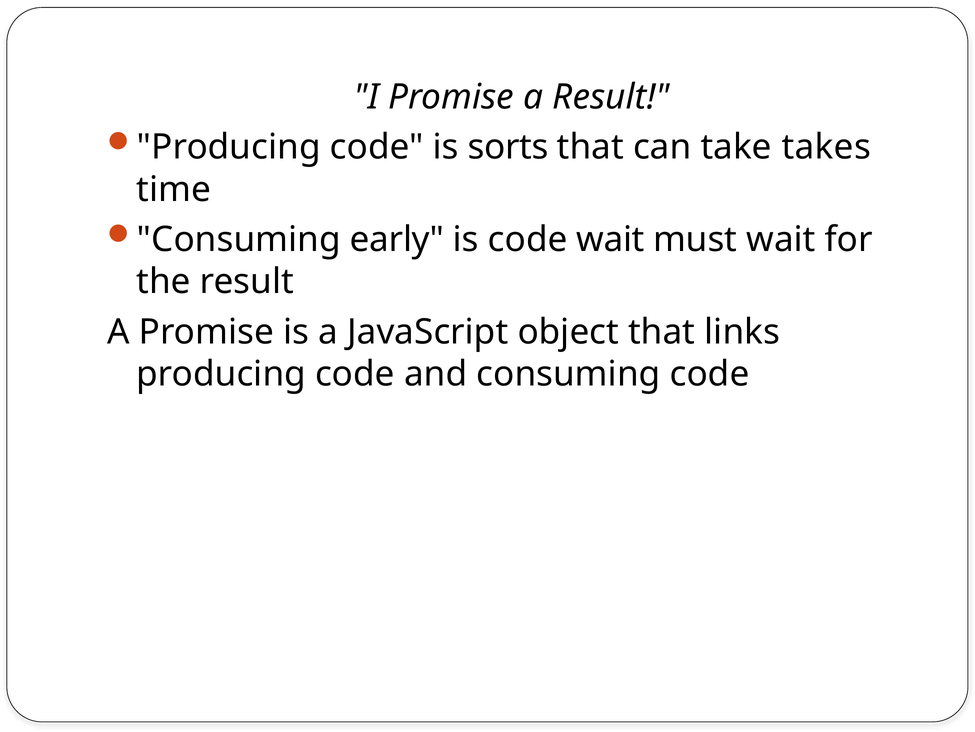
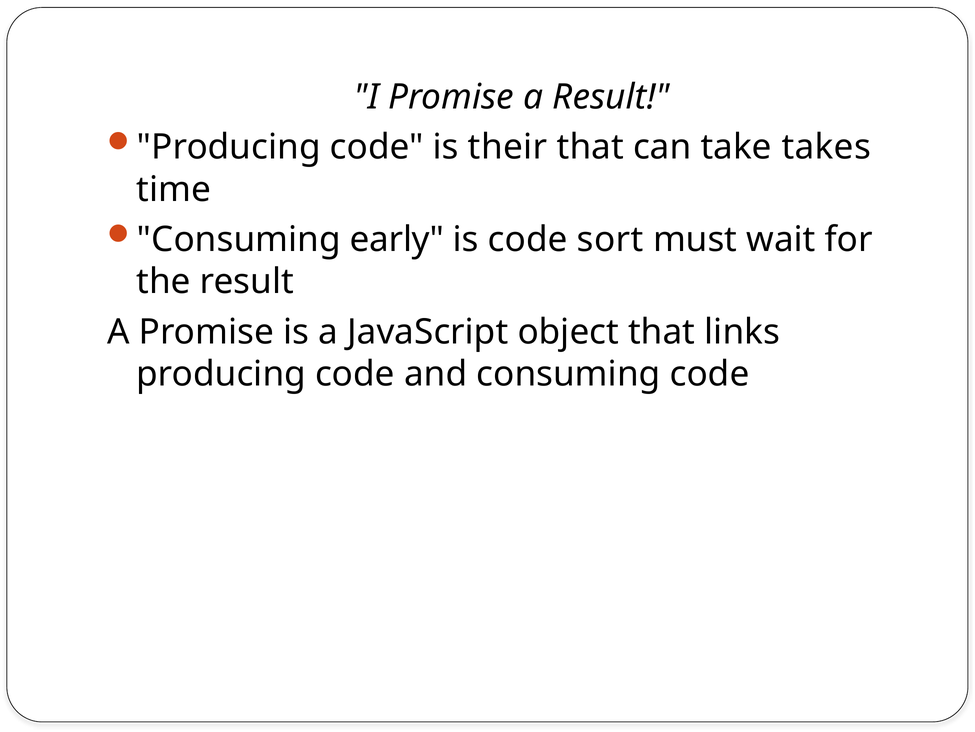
sorts: sorts -> their (508, 147)
code wait: wait -> sort (610, 239)
